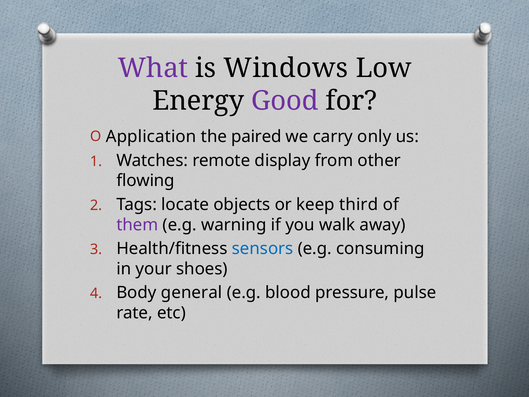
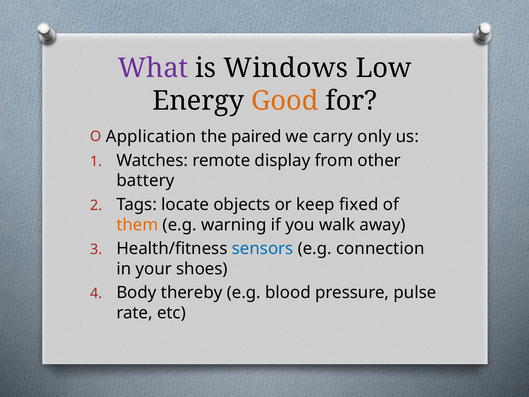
Good colour: purple -> orange (285, 101)
flowing: flowing -> battery (145, 181)
third: third -> fixed (359, 204)
them colour: purple -> orange (137, 225)
consuming: consuming -> connection (380, 248)
general: general -> thereby (192, 292)
